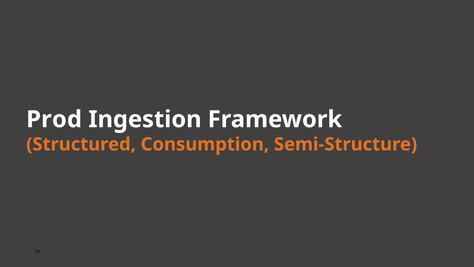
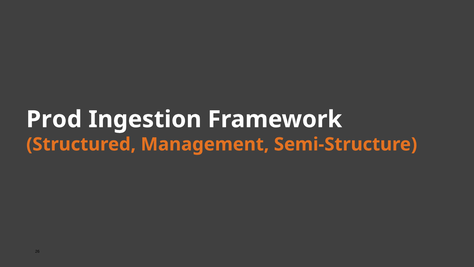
Consumption: Consumption -> Management (205, 144)
